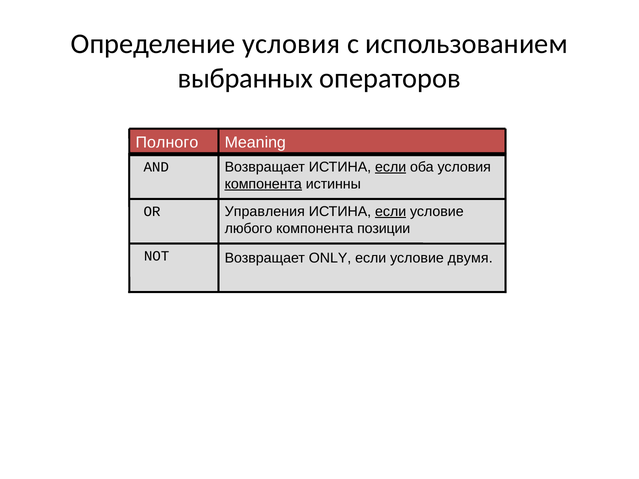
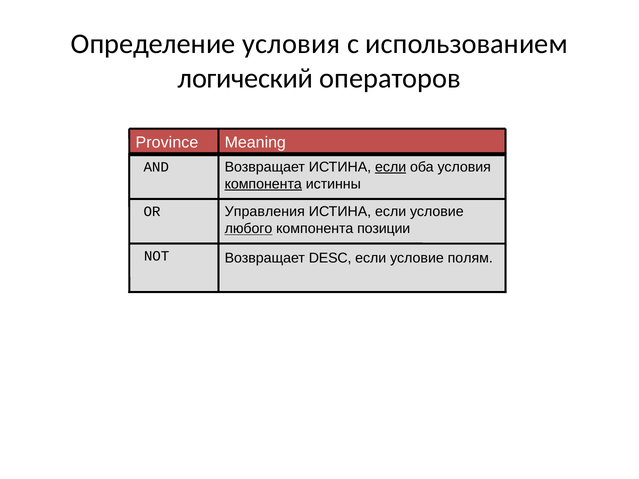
выбранных: выбранных -> логический (246, 78)
Полного: Полного -> Province (167, 143)
если underline: present -> none (391, 212)
любого underline: none -> present (249, 229)
ONLY: ONLY -> DESC (330, 258)
двумя: двумя -> полям (470, 258)
